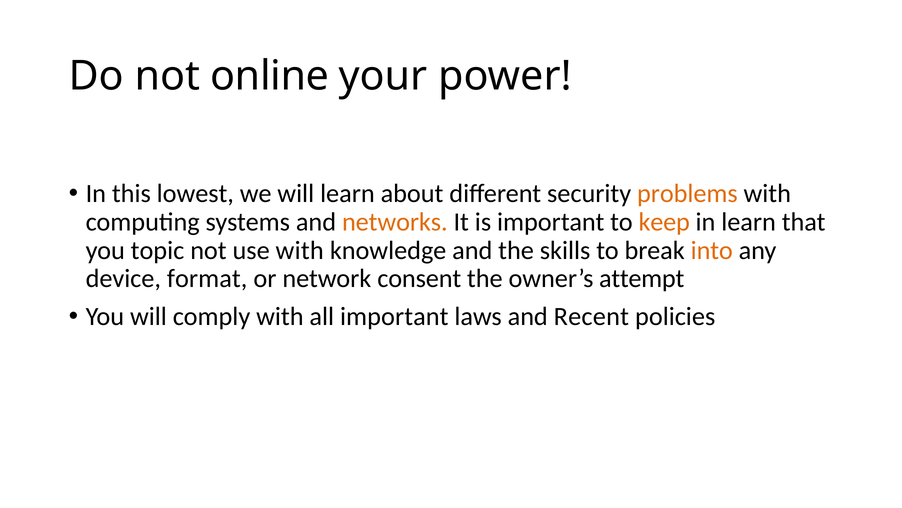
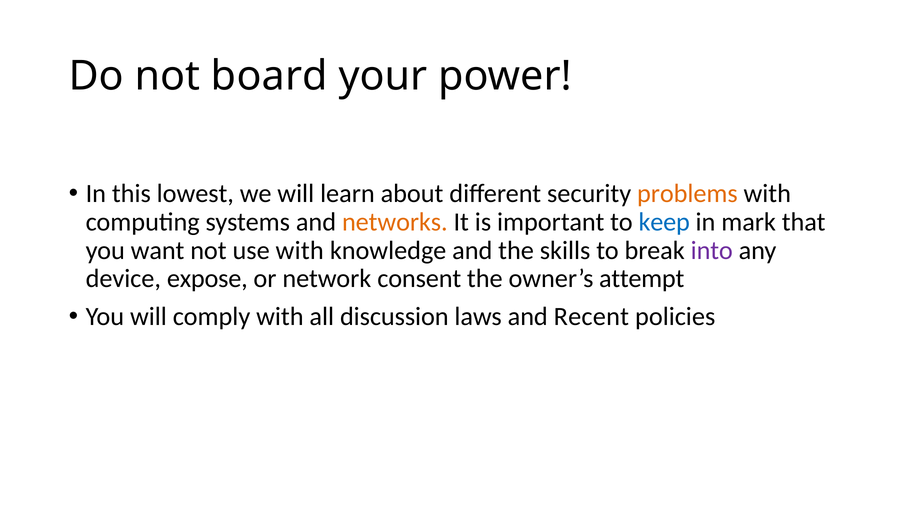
online: online -> board (269, 76)
keep colour: orange -> blue (664, 222)
in learn: learn -> mark (749, 222)
topic: topic -> want (158, 250)
into colour: orange -> purple (712, 250)
format: format -> expose (207, 278)
all important: important -> discussion (394, 316)
